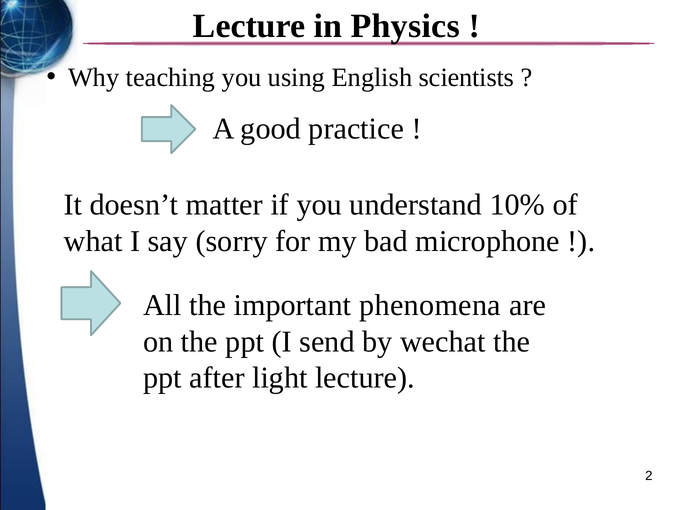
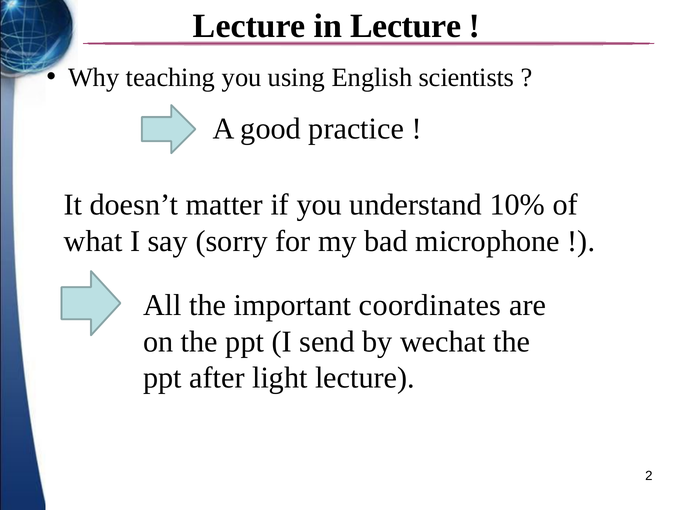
in Physics: Physics -> Lecture (406, 26)
phenomena: phenomena -> coordinates (430, 305)
